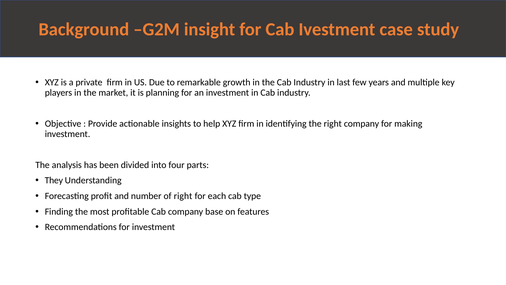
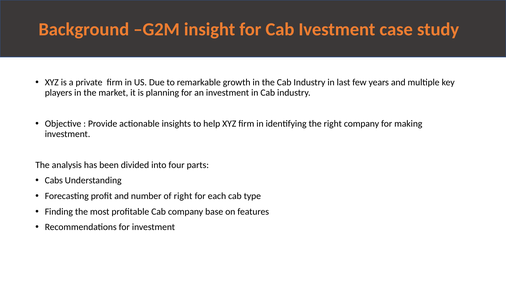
They: They -> Cabs (54, 180)
